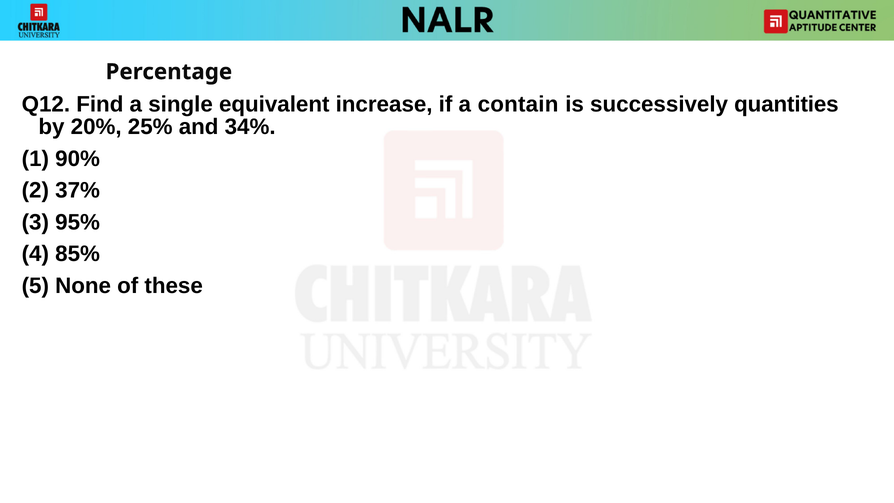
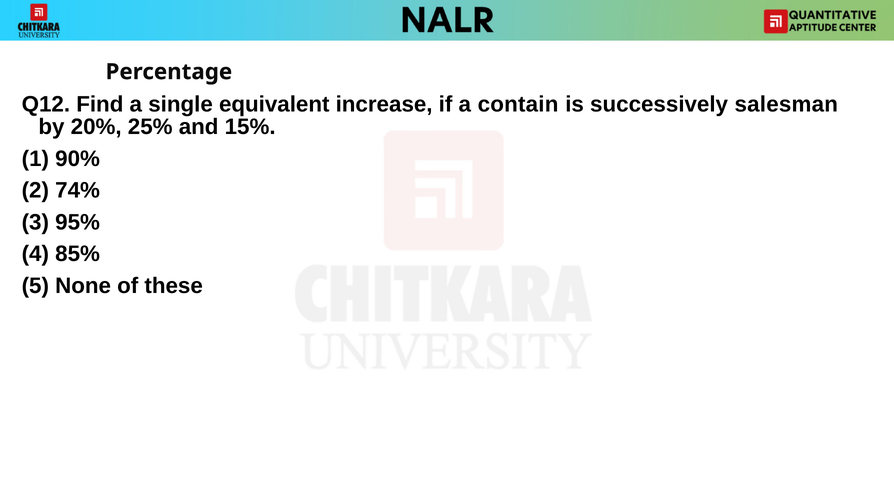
quantities: quantities -> salesman (786, 105)
34%: 34% -> 15% (250, 127)
37%: 37% -> 74% (78, 190)
